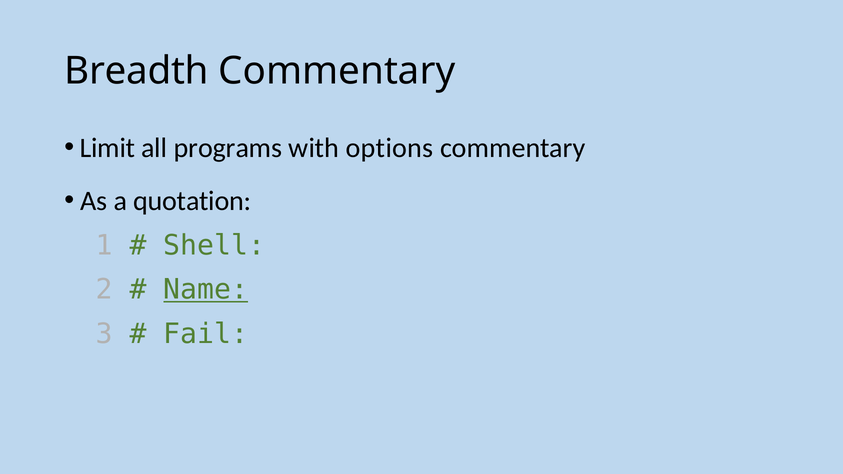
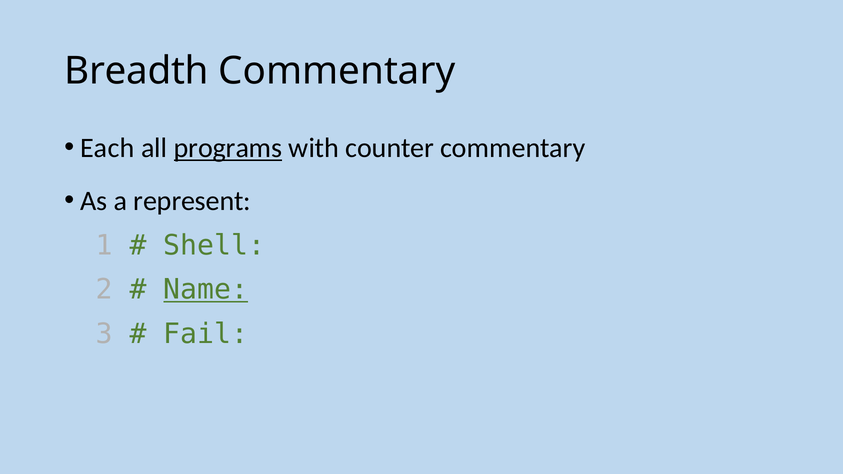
Limit: Limit -> Each (107, 148)
programs underline: none -> present (228, 148)
options: options -> counter (390, 148)
quotation: quotation -> represent (192, 201)
